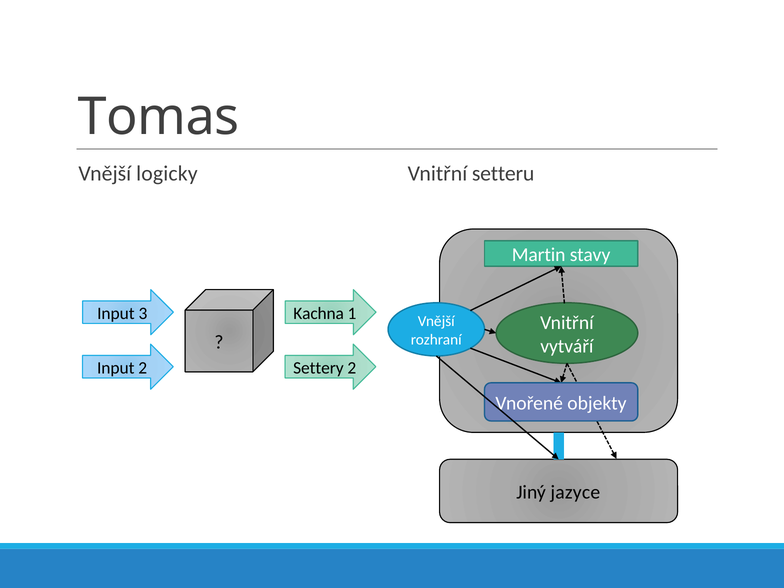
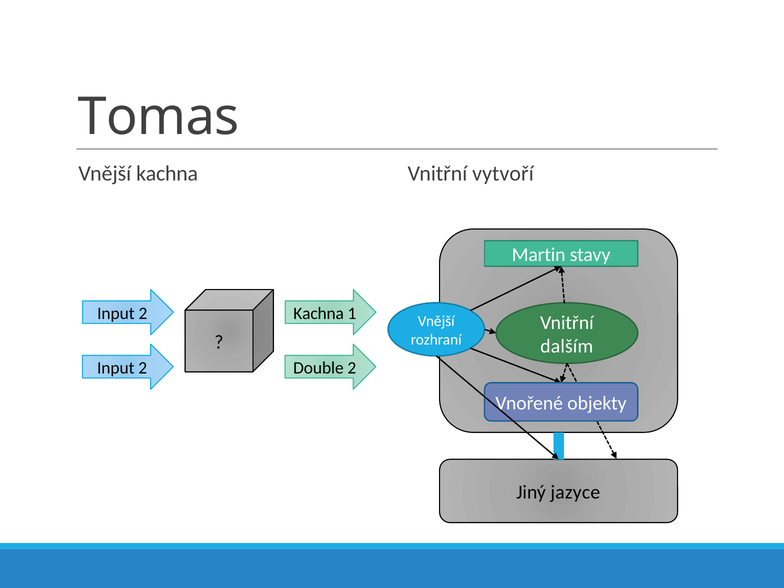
Vnější logicky: logicky -> kachna (167, 174)
setteru: setteru -> vytvoří (503, 174)
3: 3 -> 2 (143, 313)
vytváří: vytváří -> dalším (567, 346)
Settery: Settery -> Double (318, 368)
